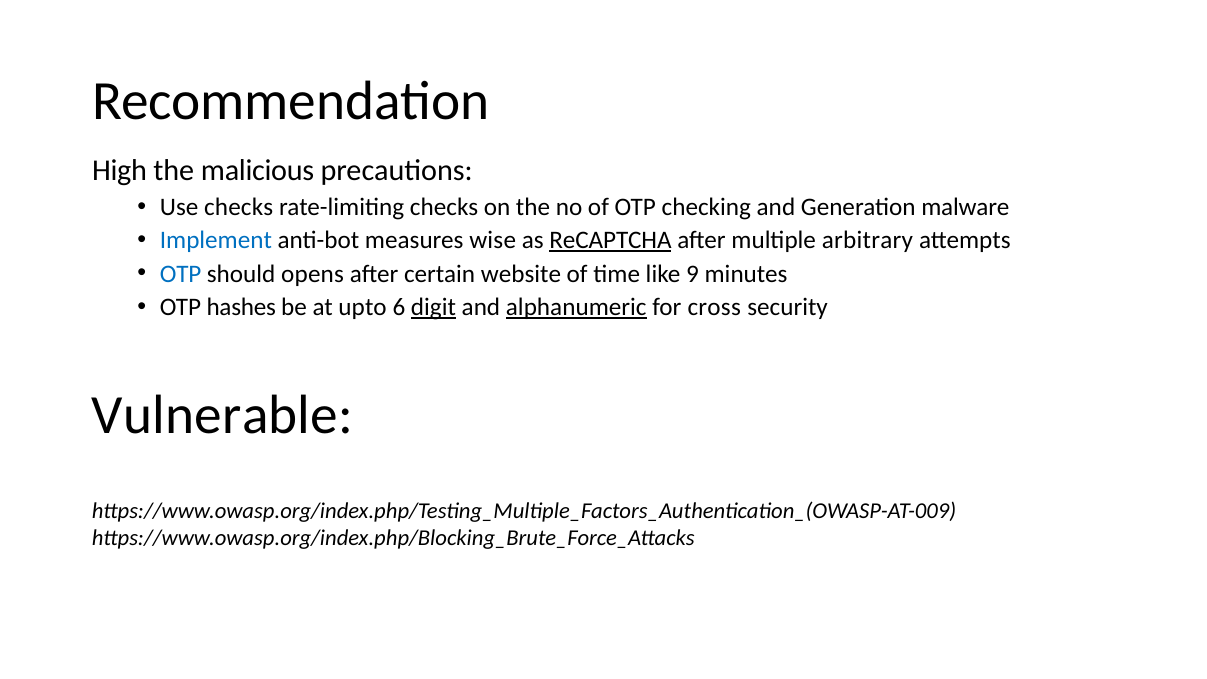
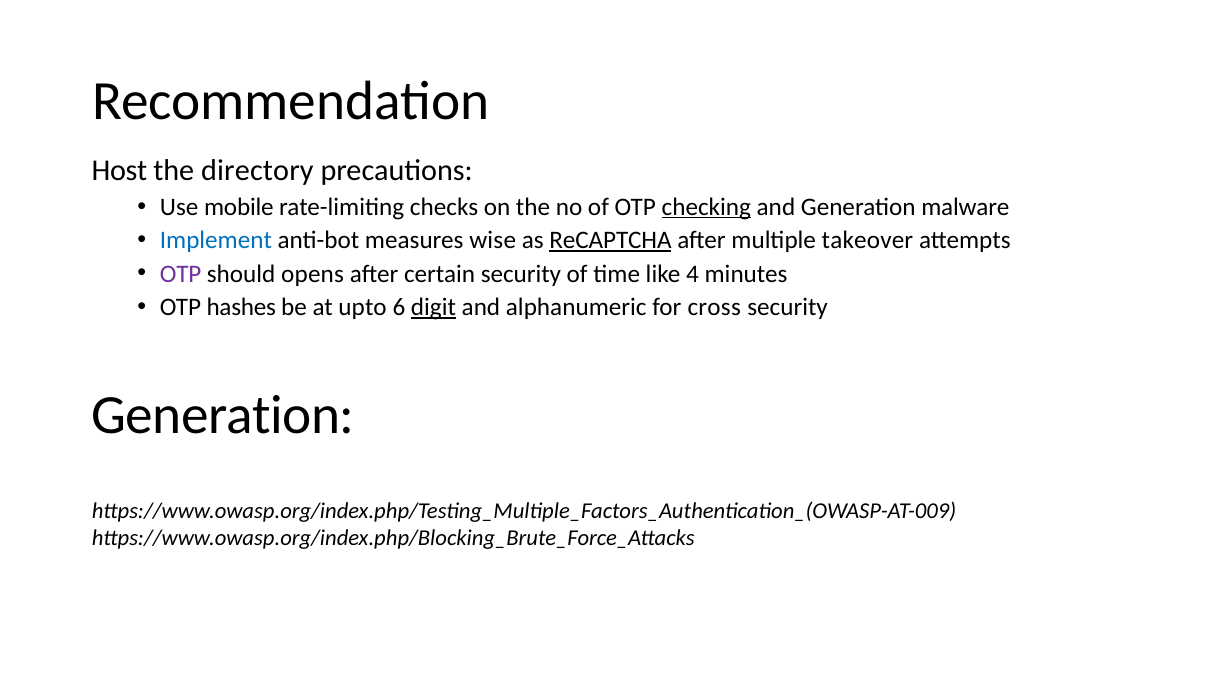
High: High -> Host (119, 171)
malicious: malicious -> directory (257, 171)
Use checks: checks -> mobile (239, 207)
checking underline: none -> present (706, 207)
arbitrary: arbitrary -> takeover (867, 240)
OTP colour: blue -> purple (181, 274)
certain website: website -> security (521, 274)
9: 9 -> 4 (692, 274)
alphanumeric underline: present -> none (576, 307)
Vulnerable: Vulnerable -> Generation (223, 415)
